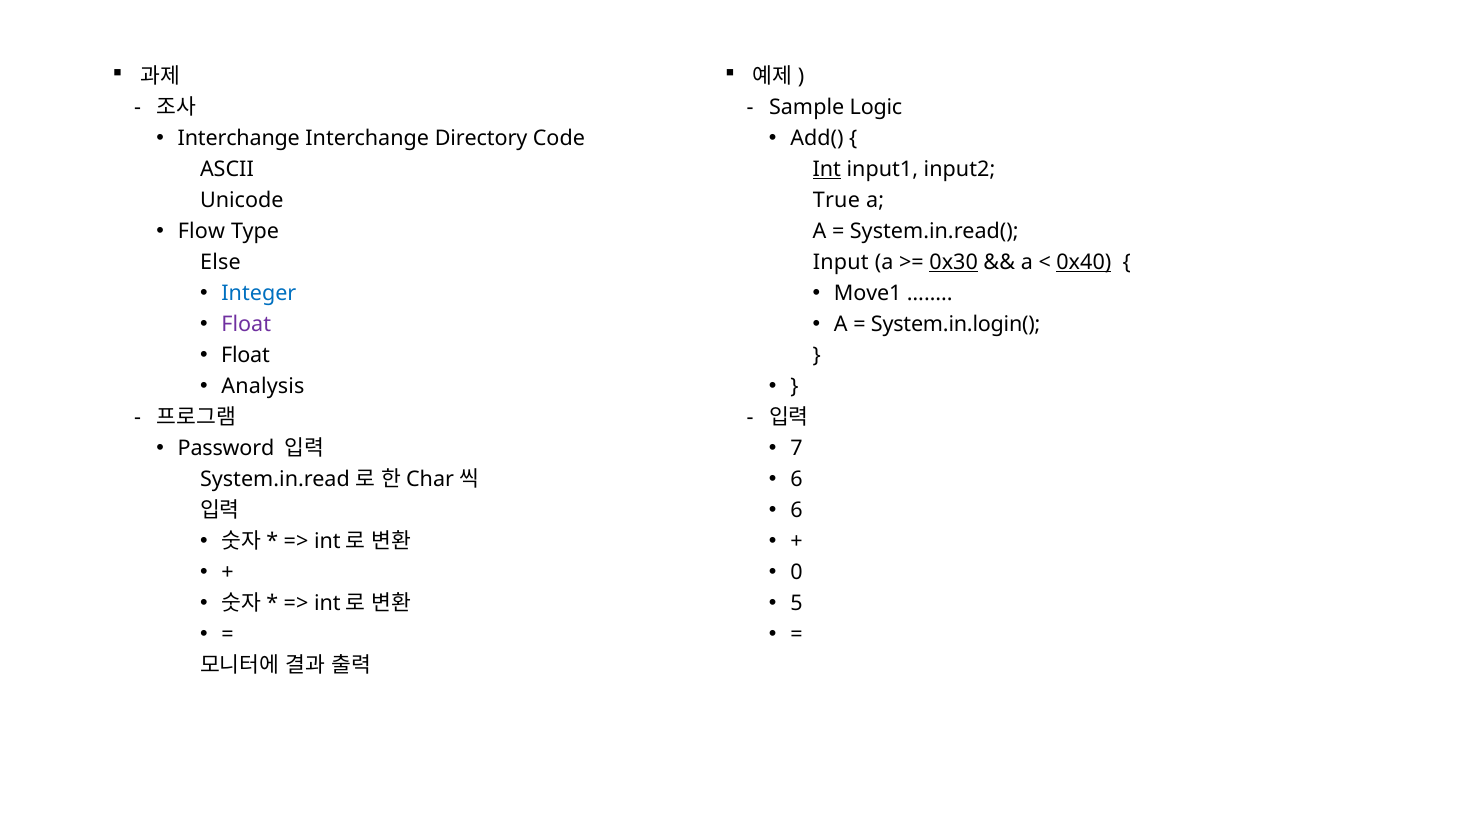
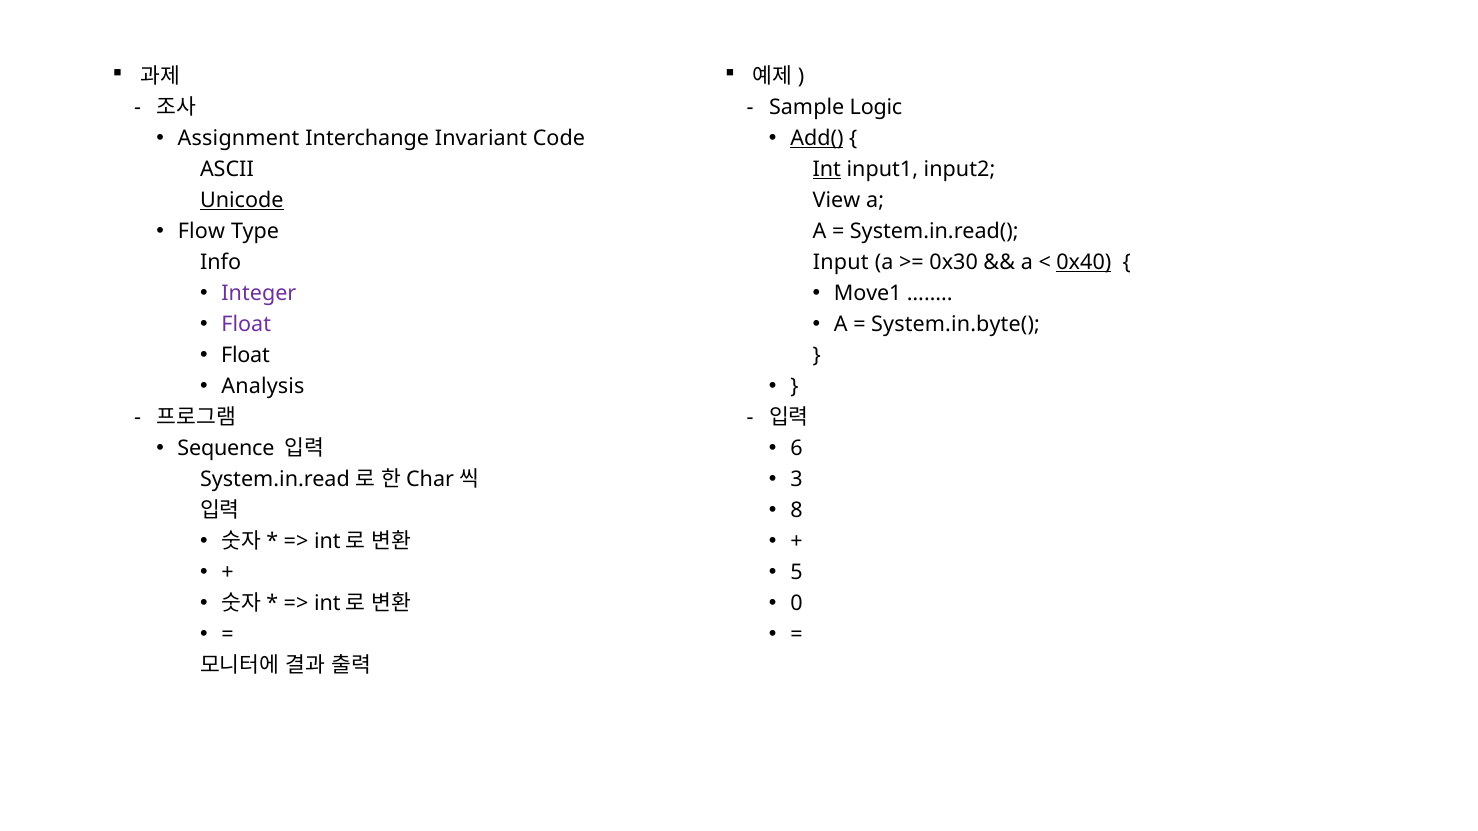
Interchange: Interchange -> Assignment (239, 139)
Directory: Directory -> Invariant (481, 139)
Add( underline: none -> present (817, 139)
Unicode underline: none -> present (242, 201)
True: True -> View (837, 201)
Else: Else -> Info (221, 263)
0x30 underline: present -> none (954, 263)
Integer colour: blue -> purple (259, 294)
System.in.login(: System.in.login( -> System.in.byte( (956, 325)
Password: Password -> Sequence (226, 449)
7: 7 -> 6 (796, 449)
6: 6 -> 3 (796, 479)
6: 6 -> 8 (796, 510)
0: 0 -> 5 (796, 572)
5: 5 -> 0 (796, 603)
